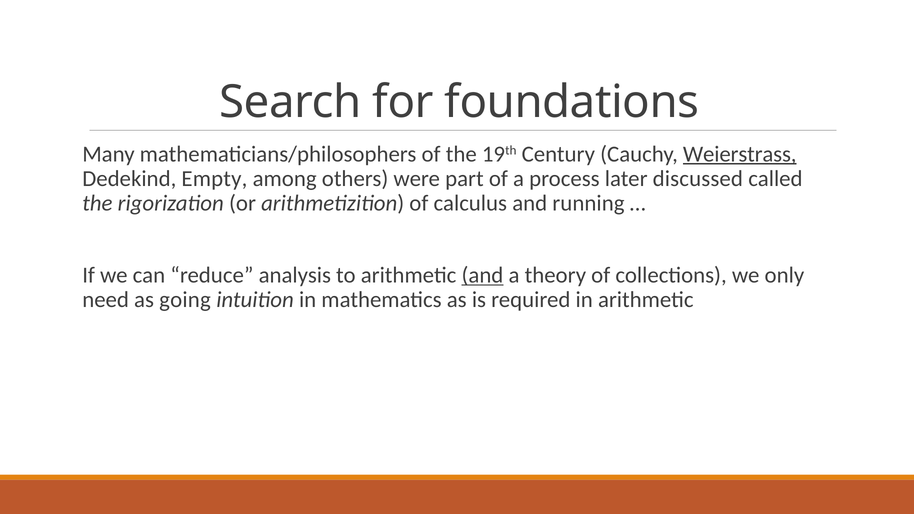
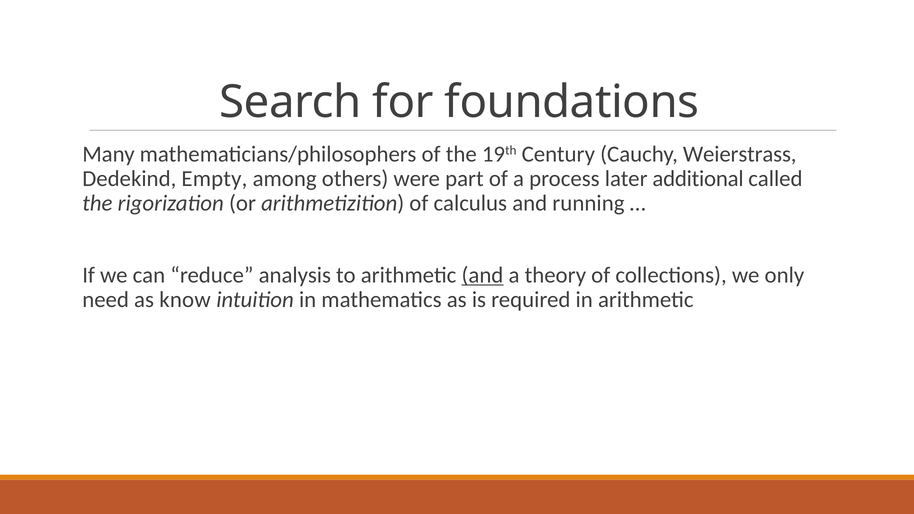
Weierstrass underline: present -> none (740, 154)
discussed: discussed -> additional (698, 179)
going: going -> know (185, 300)
